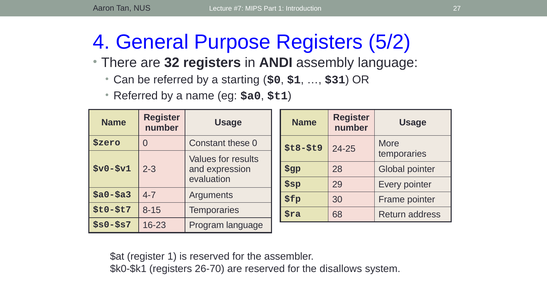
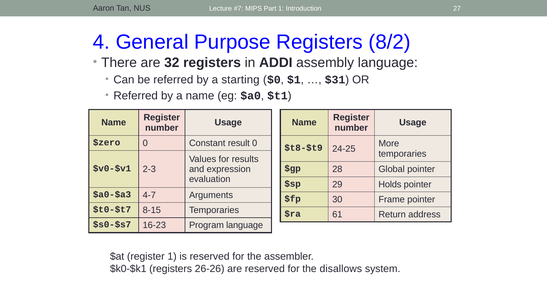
5/2: 5/2 -> 8/2 (390, 42)
ANDI: ANDI -> ADDI (276, 62)
these: these -> result (239, 143)
Every: Every -> Holds (390, 184)
68: 68 -> 61 (337, 214)
26-70: 26-70 -> 26-26 (210, 269)
